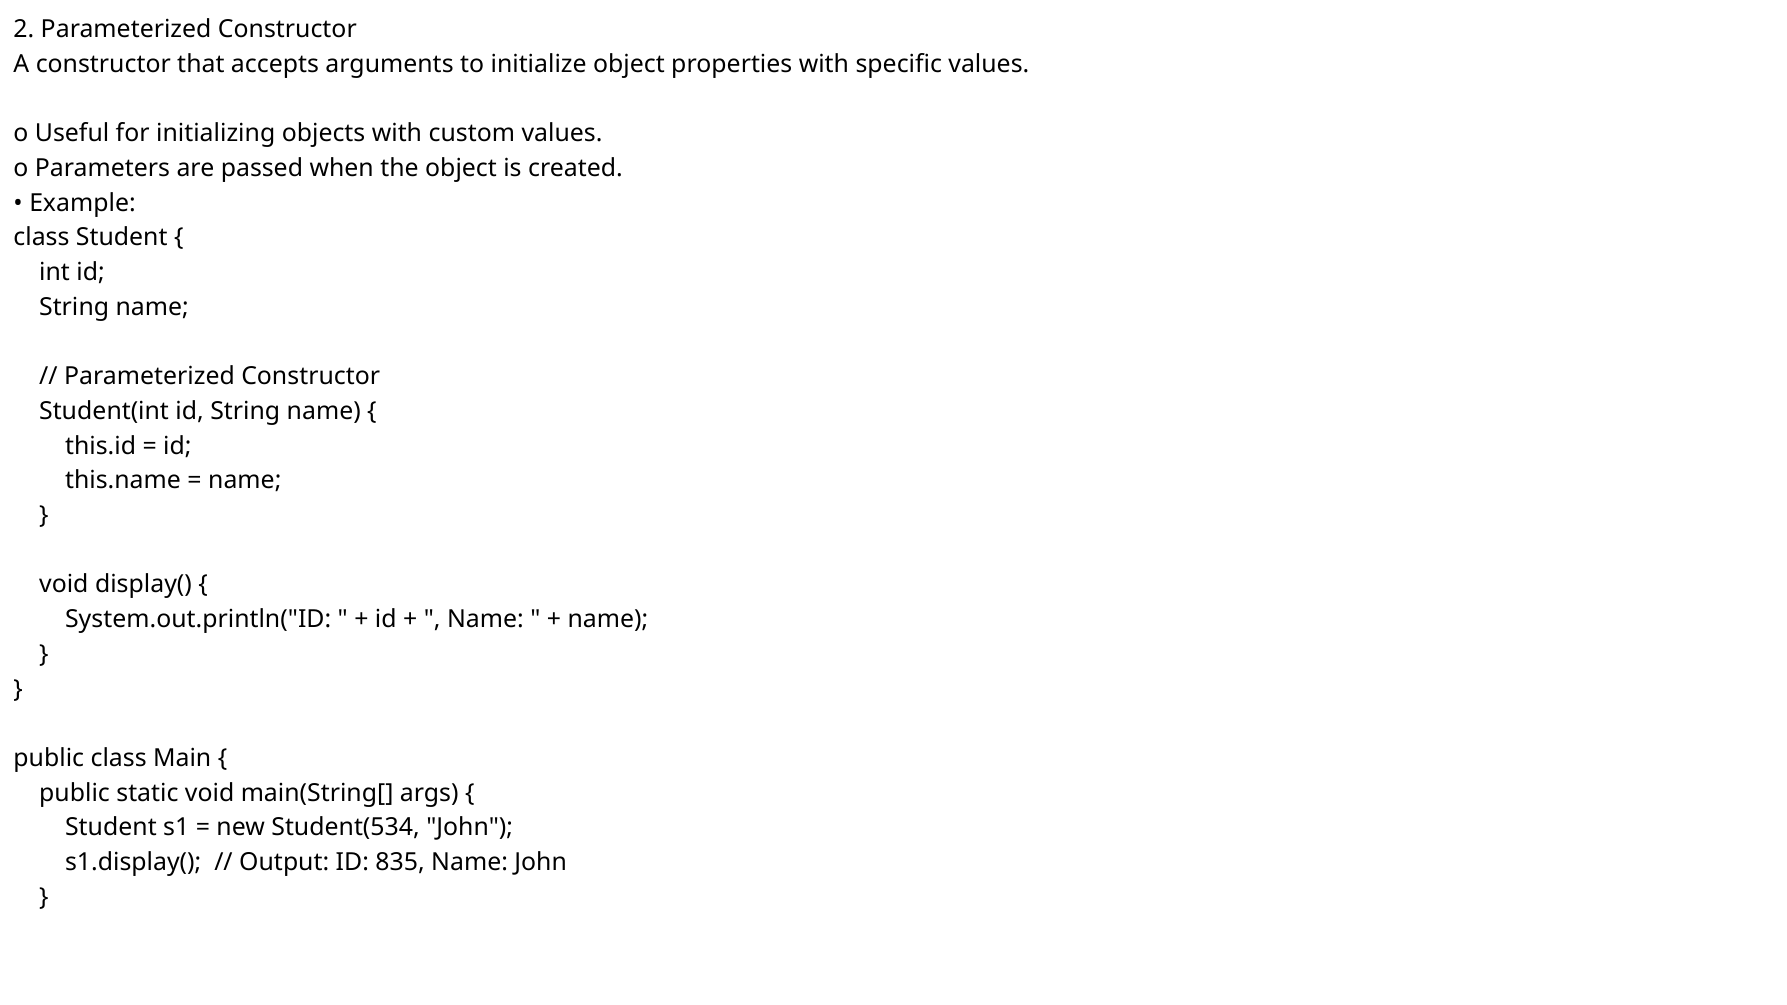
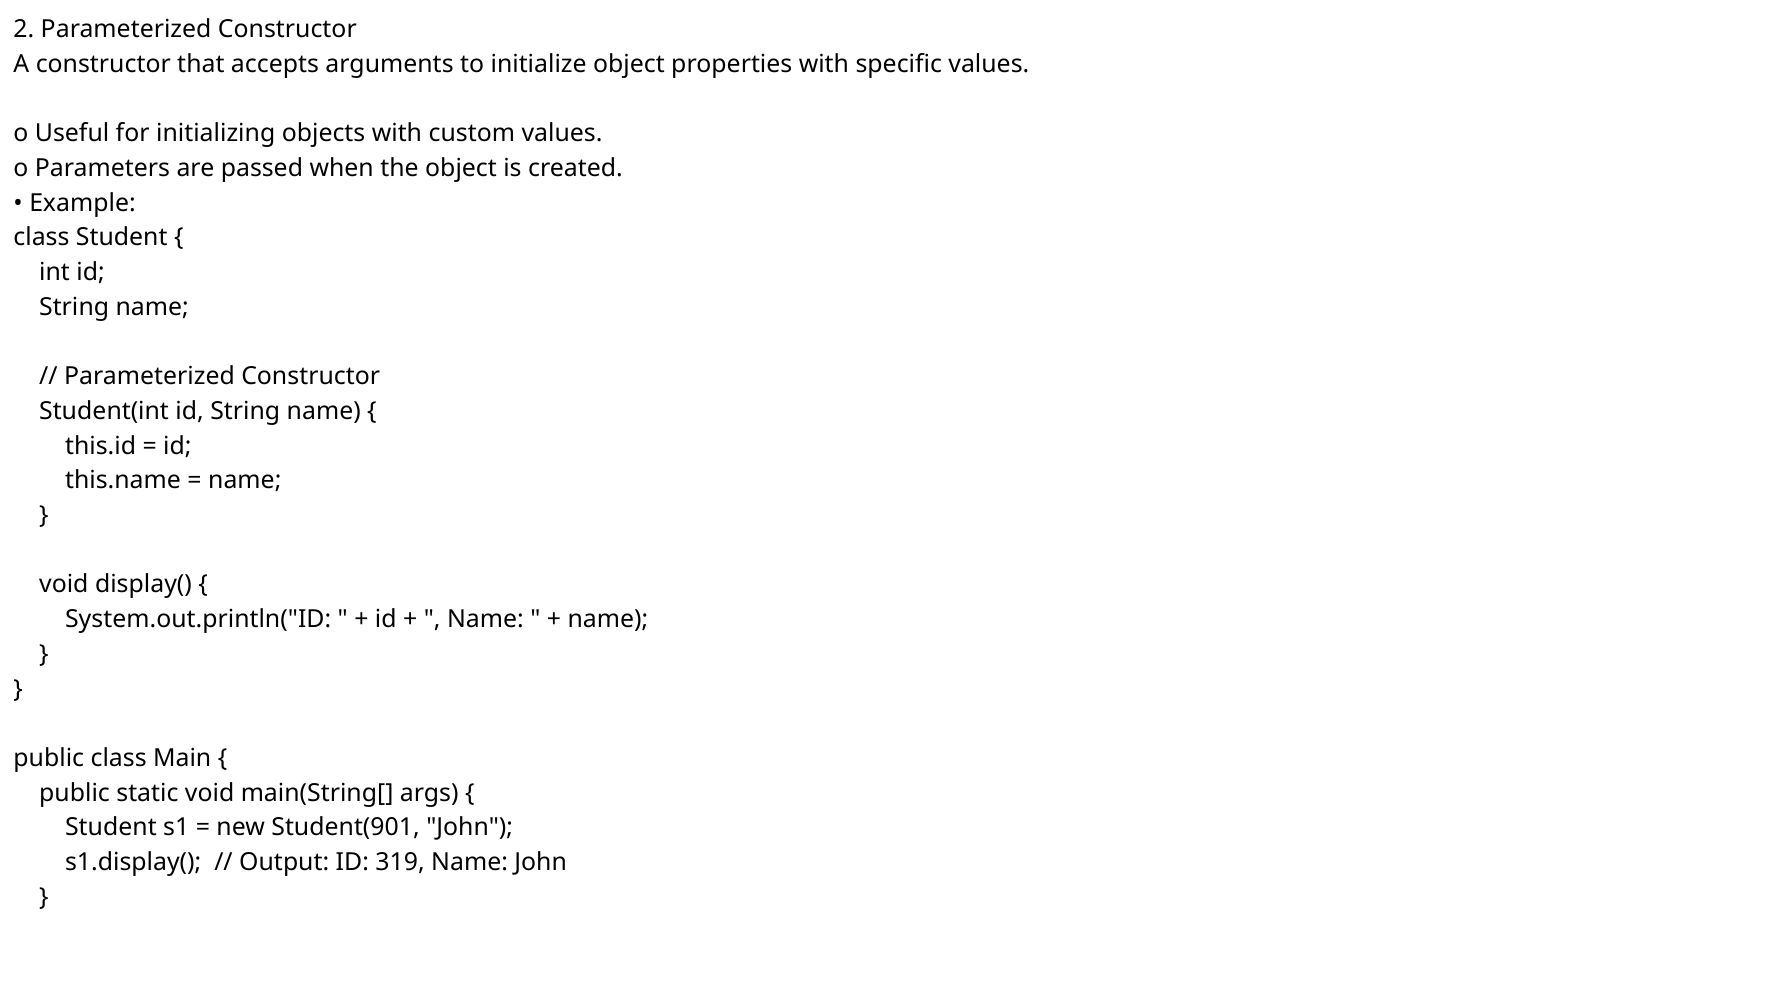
Student(534: Student(534 -> Student(901 (346, 828)
835: 835 -> 319 (400, 863)
